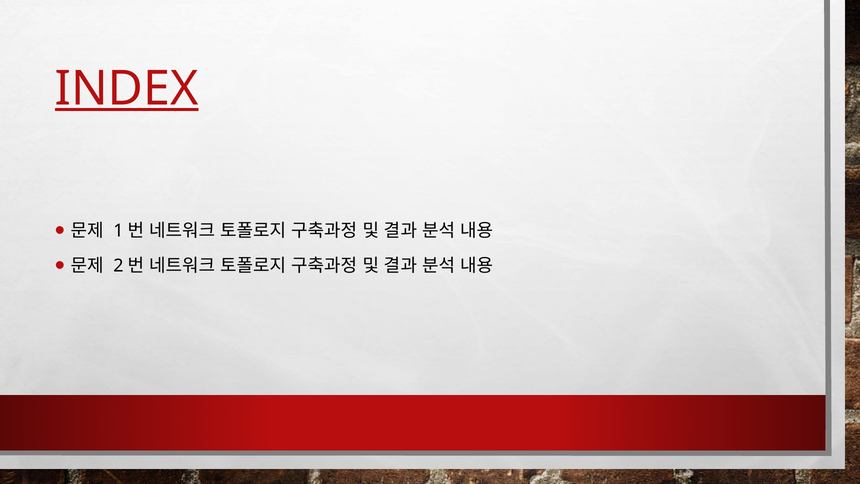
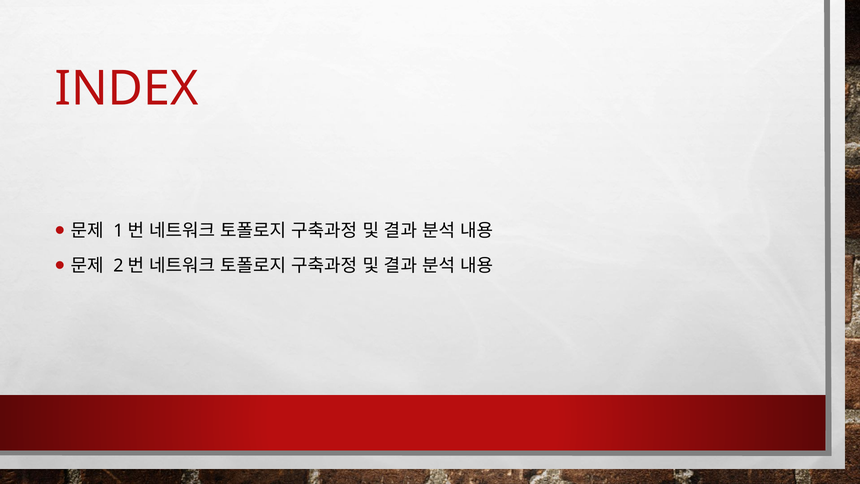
INDEX underline: present -> none (127, 89)
